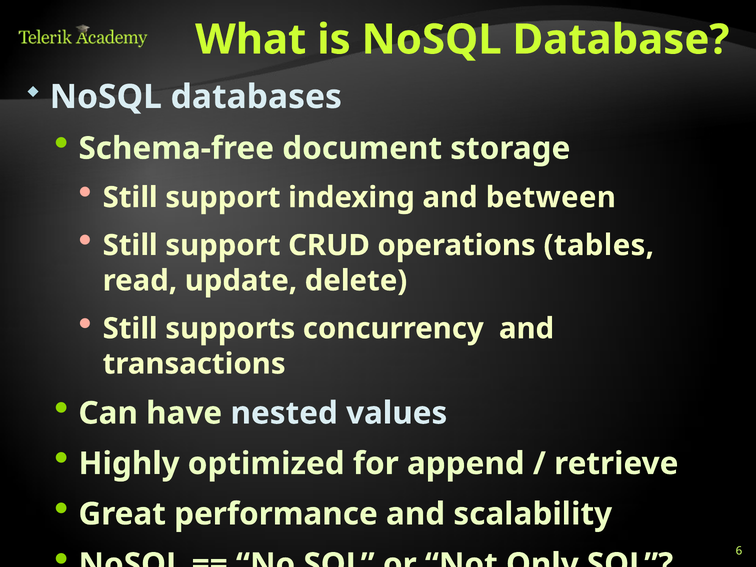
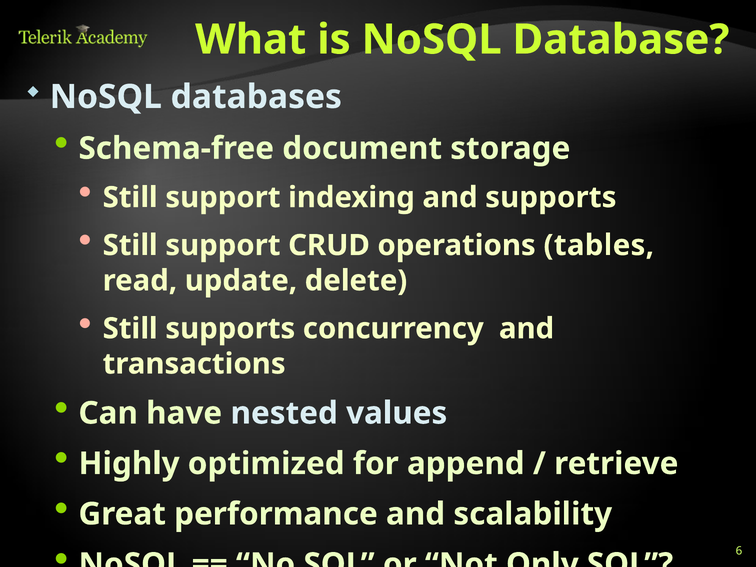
and between: between -> supports (551, 197)
